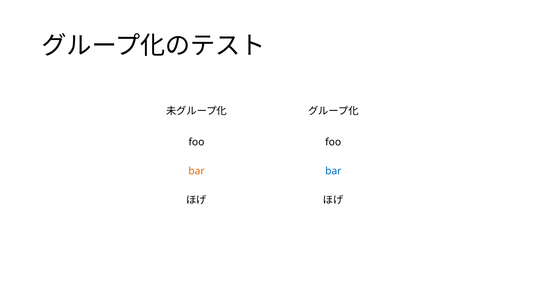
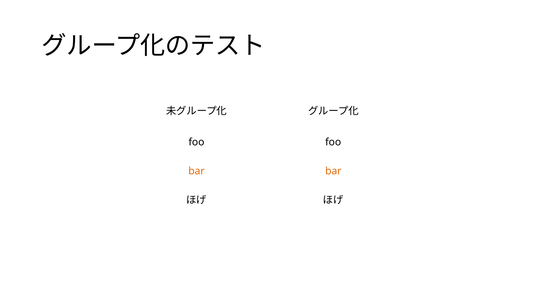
bar colour: blue -> orange (333, 171)
